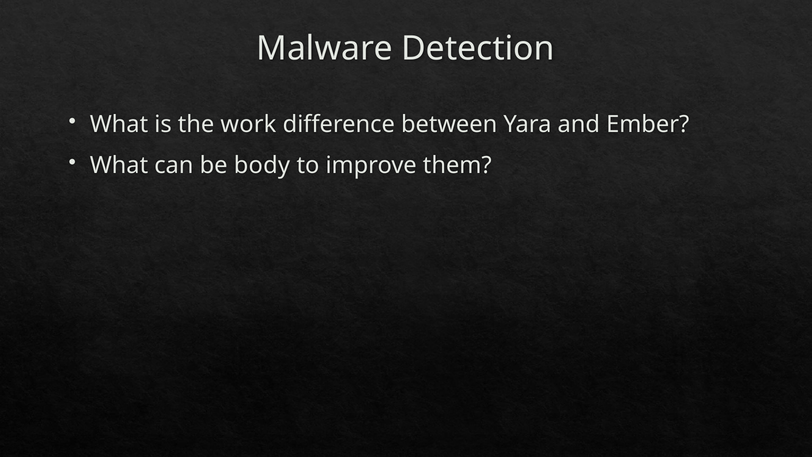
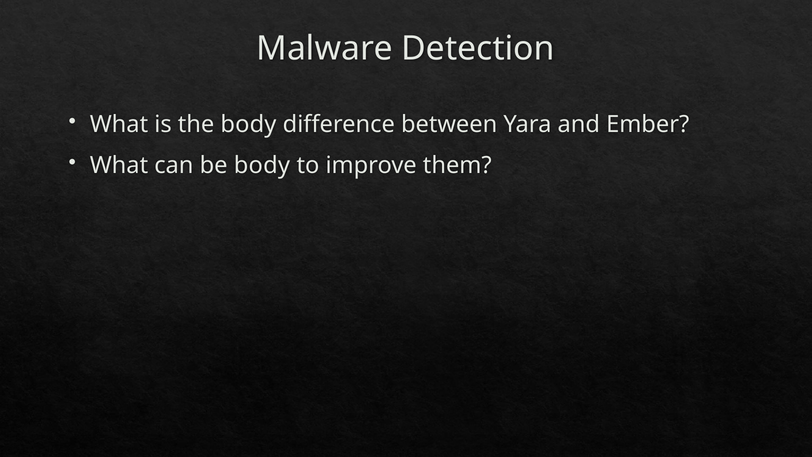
the work: work -> body (248, 125)
